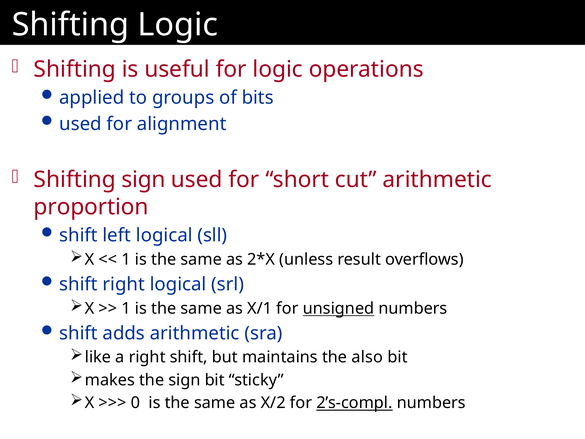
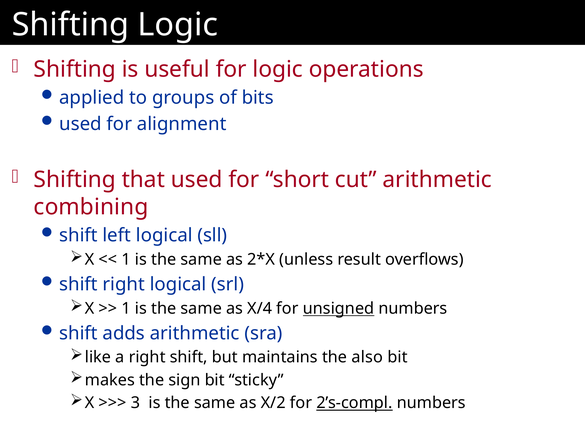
Shifting sign: sign -> that (143, 180)
proportion: proportion -> combining (91, 207)
X/1: X/1 -> X/4 (260, 308)
0: 0 -> 3 (135, 403)
